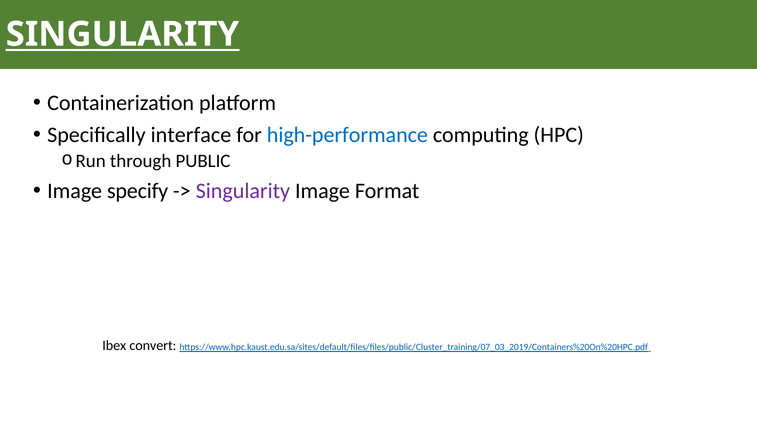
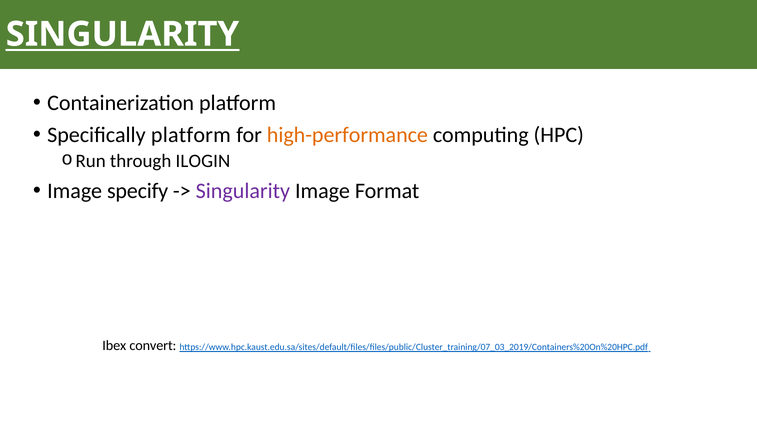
Specifically interface: interface -> platform (191, 135)
high-performance colour: blue -> orange (347, 135)
PUBLIC: PUBLIC -> ILOGIN (203, 161)
